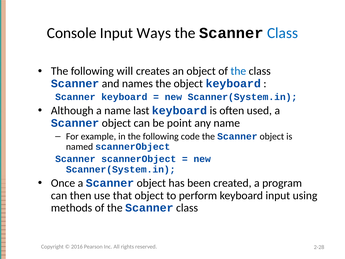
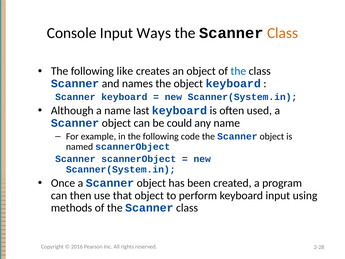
Class colour: blue -> orange (283, 33)
will: will -> like (125, 71)
point: point -> could (179, 123)
